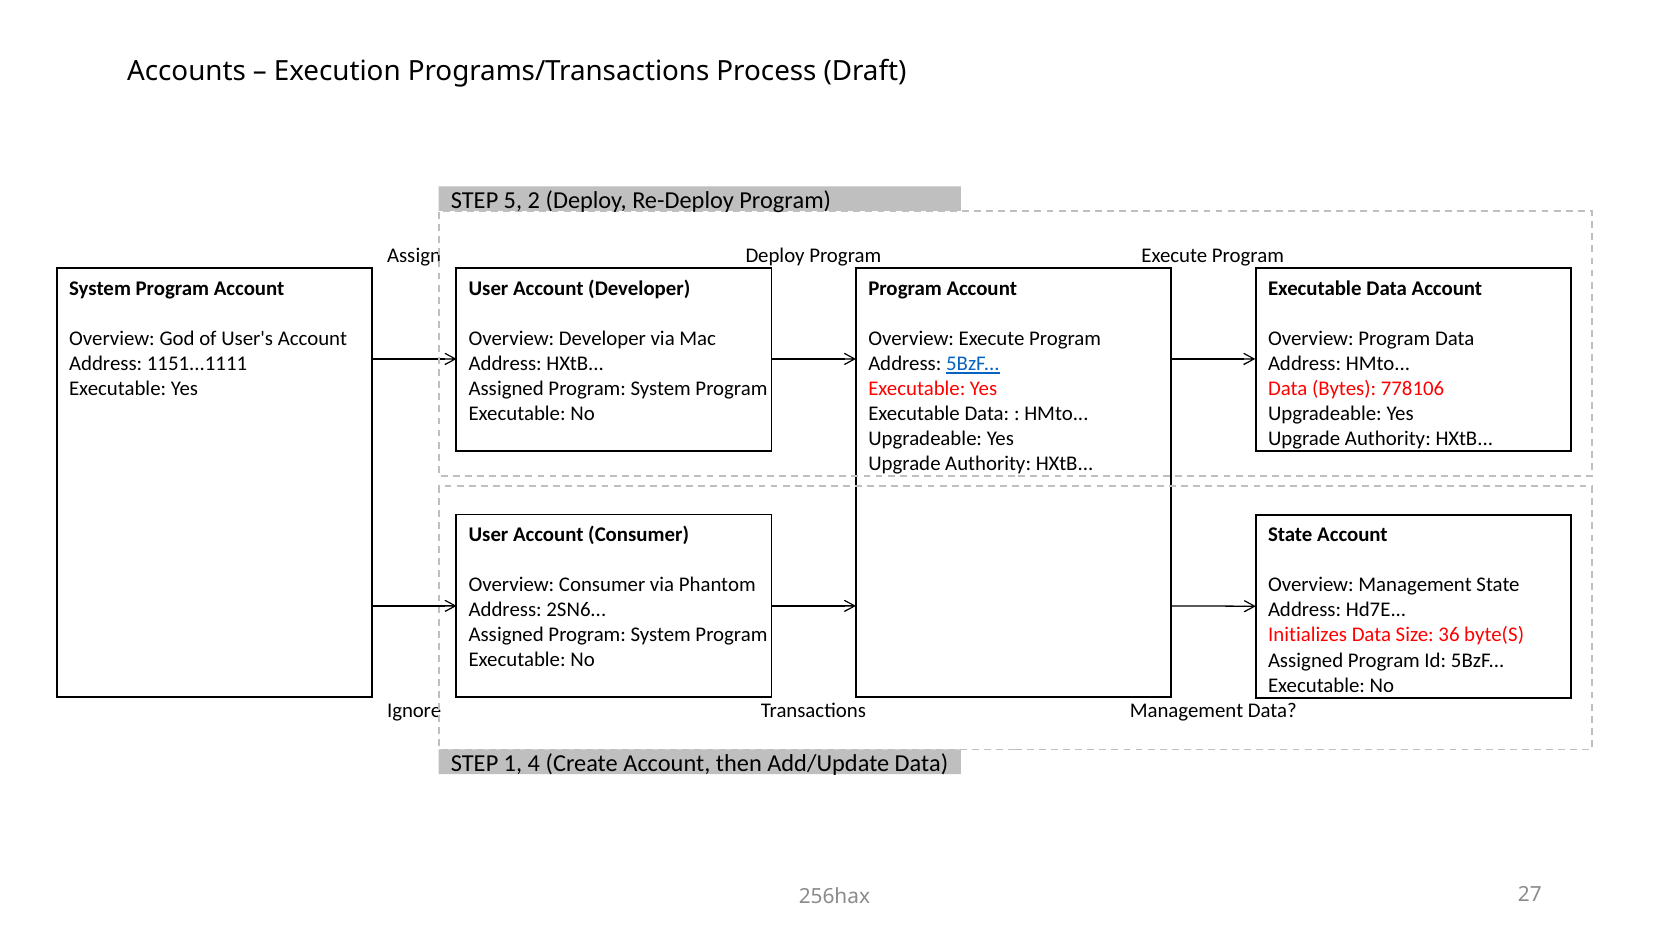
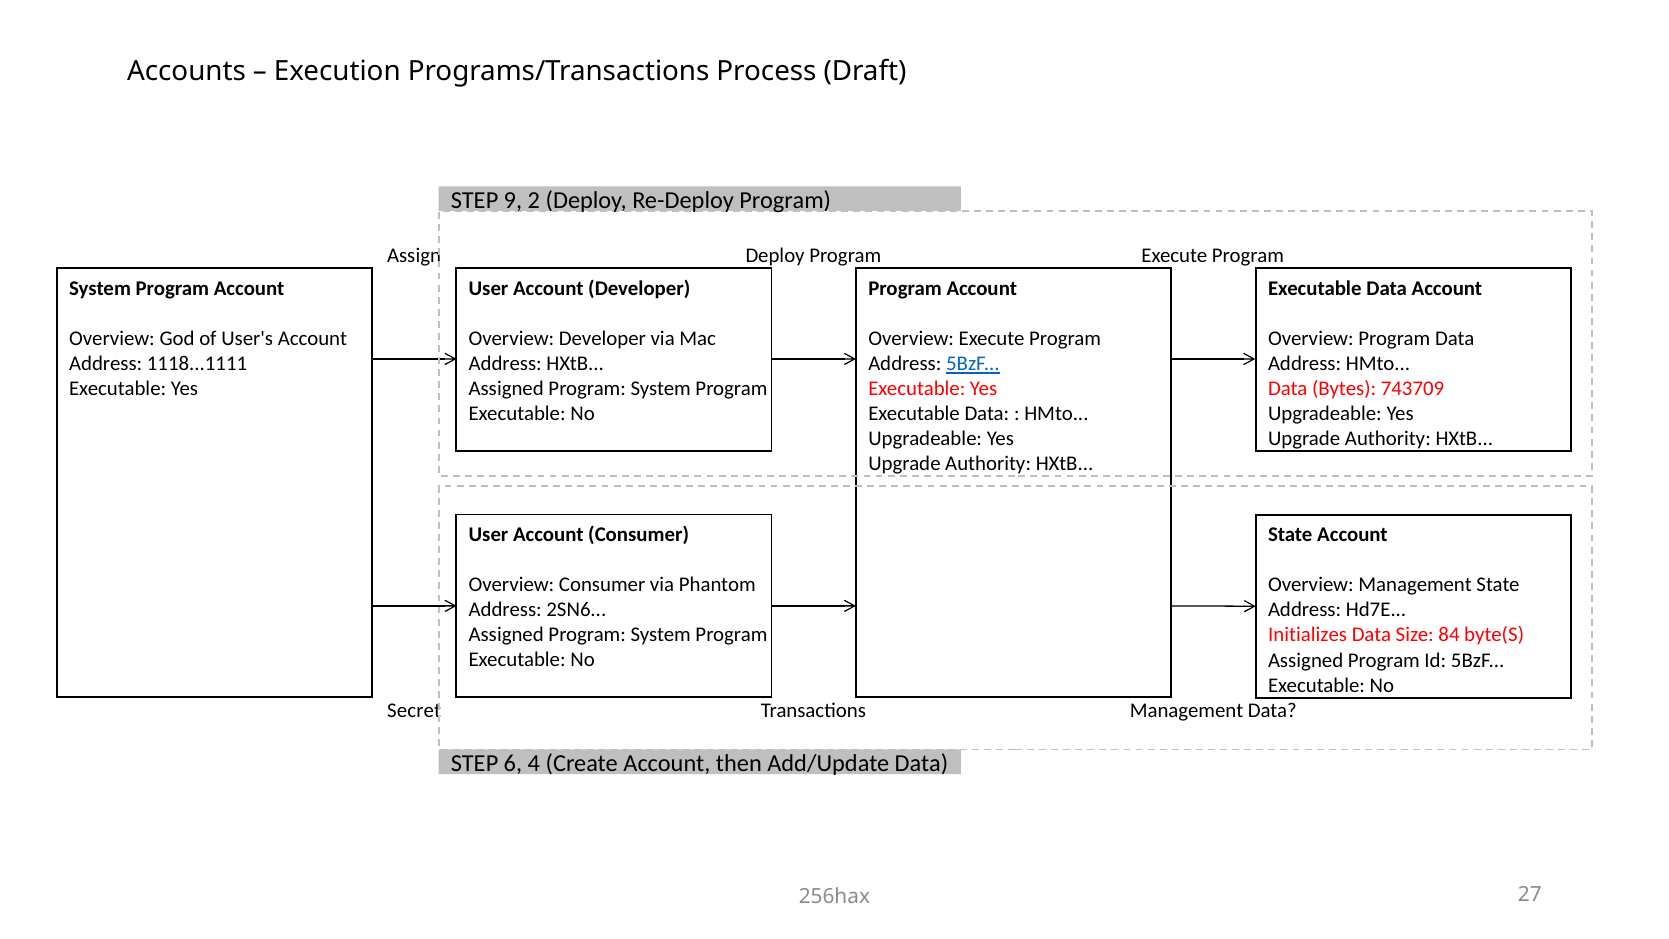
5: 5 -> 9 (513, 200)
1151...1111: 1151...1111 -> 1118...1111 (197, 363)
778106: 778106 -> 743709 (1413, 388)
36: 36 -> 84 (1449, 635)
Ignore: Ignore -> Secret (414, 710)
1: 1 -> 6 (513, 763)
